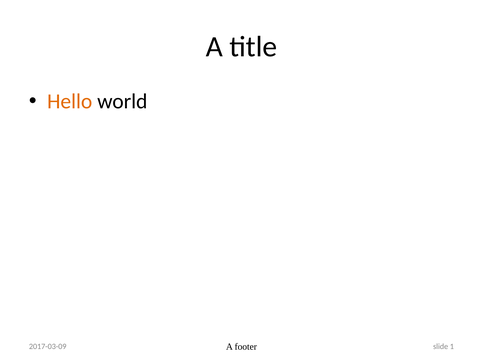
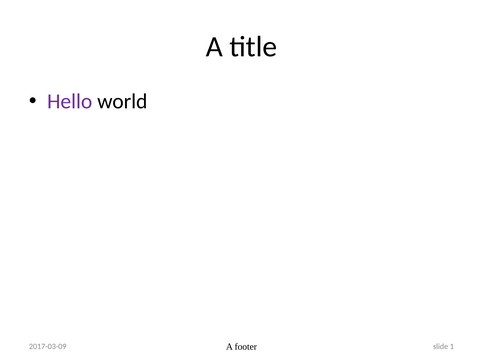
Hello colour: orange -> purple (70, 101)
